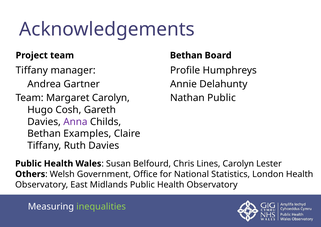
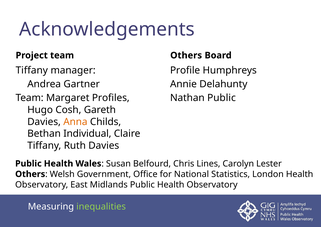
Bethan: Bethan -> Others (186, 55)
Margaret Carolyn: Carolyn -> Profiles (111, 98)
Anna colour: purple -> orange (75, 122)
Examples: Examples -> Individual (87, 134)
